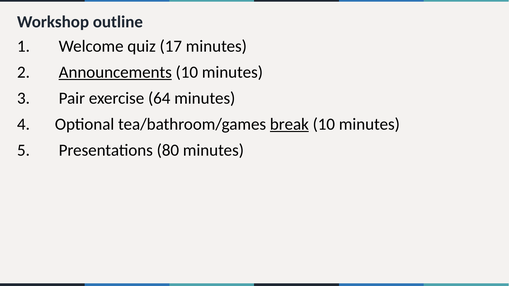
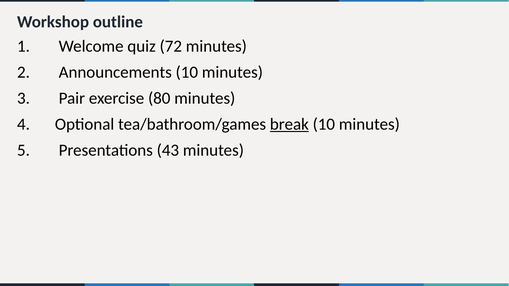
17: 17 -> 72 (171, 46)
Announcements underline: present -> none (115, 72)
64: 64 -> 80 (159, 98)
80: 80 -> 43 (168, 150)
